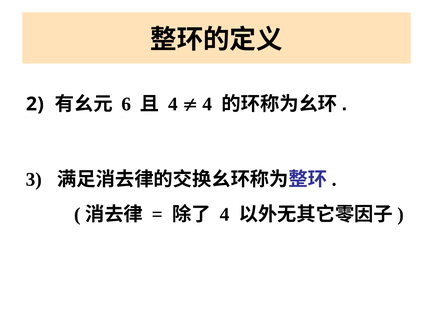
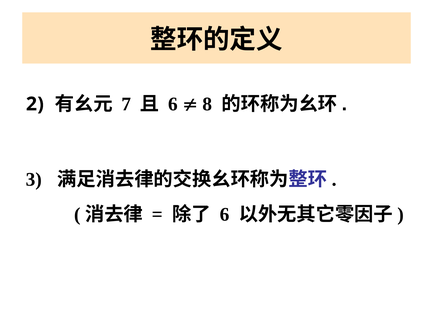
6: 6 -> 7 (126, 104)
4: 4 -> 6 (173, 104)
4: 4 -> 8 (207, 104)
4: 4 -> 6 (225, 214)
